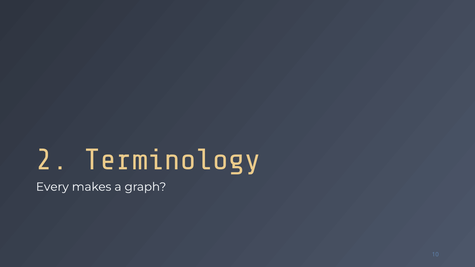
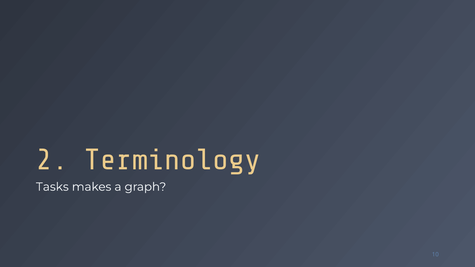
Every: Every -> Tasks (52, 187)
